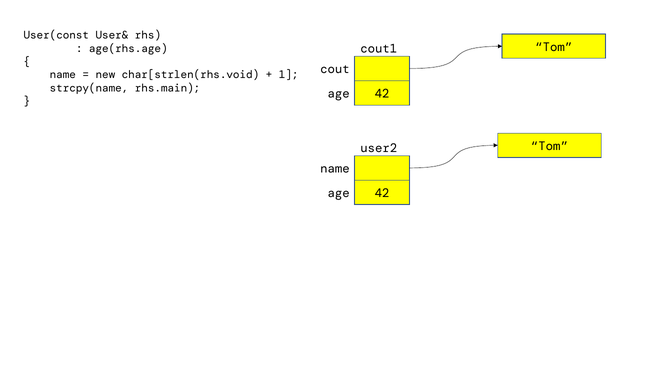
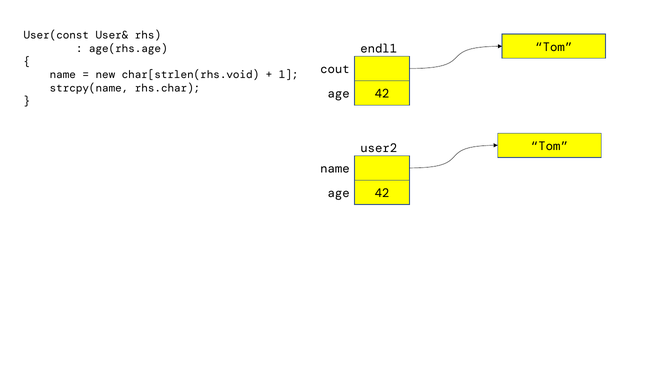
cout1: cout1 -> endl1 (379, 49)
rhs.main: rhs.main -> rhs.char (168, 88)
